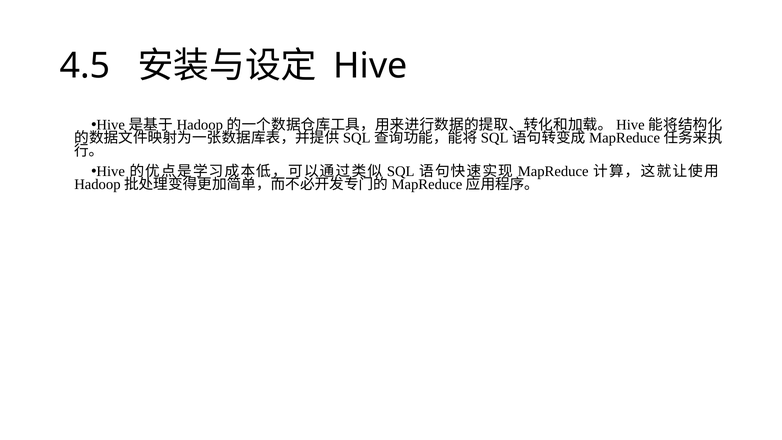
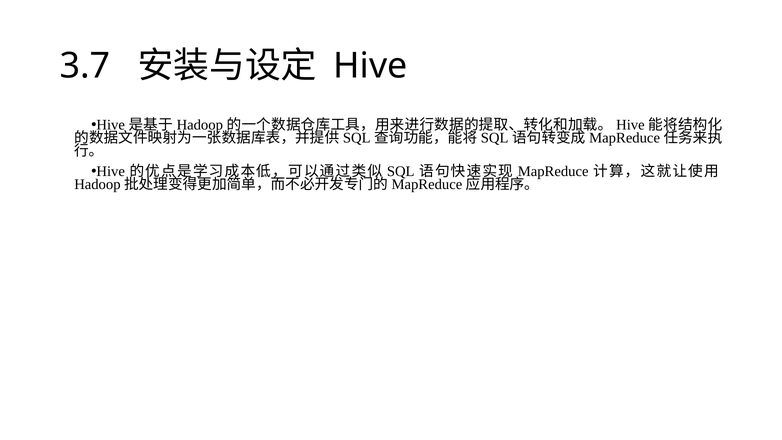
4.5: 4.5 -> 3.7 (85, 66)
